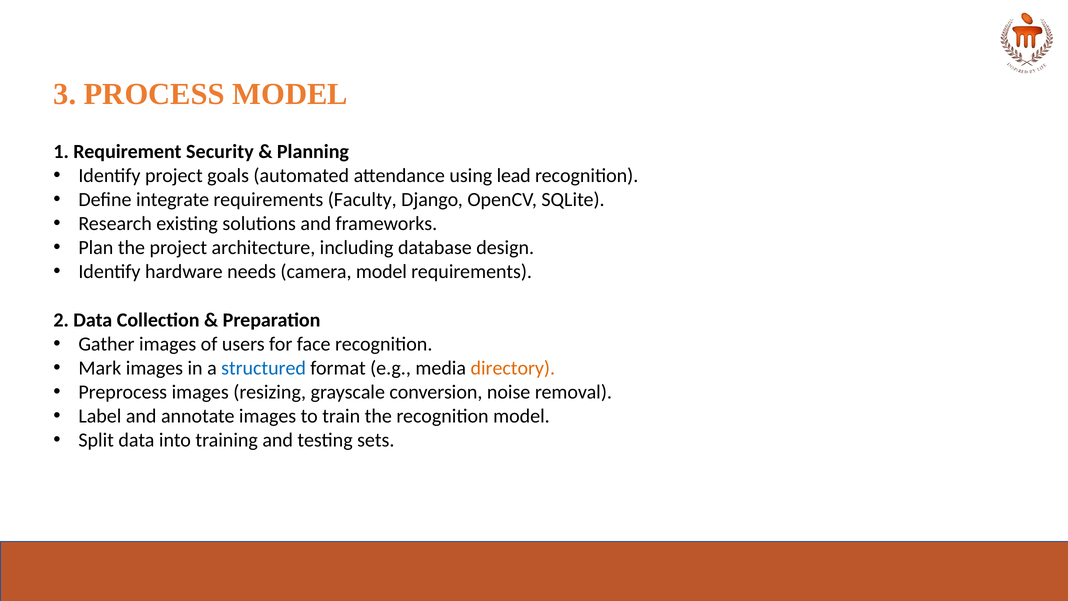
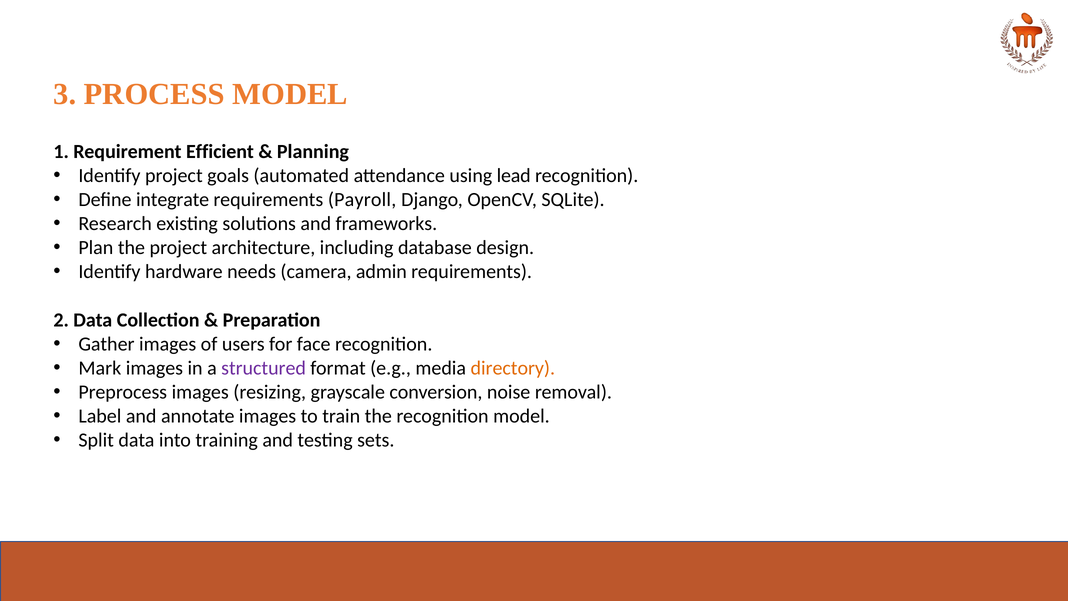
Security: Security -> Efficient (220, 152)
Faculty: Faculty -> Payroll (362, 200)
camera model: model -> admin (381, 272)
structured colour: blue -> purple (264, 368)
